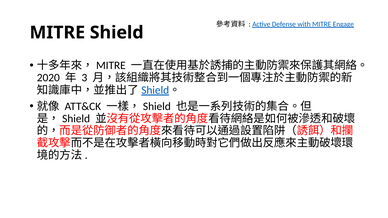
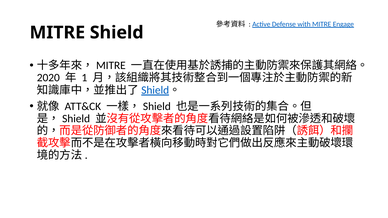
3: 3 -> 1 (84, 78)
